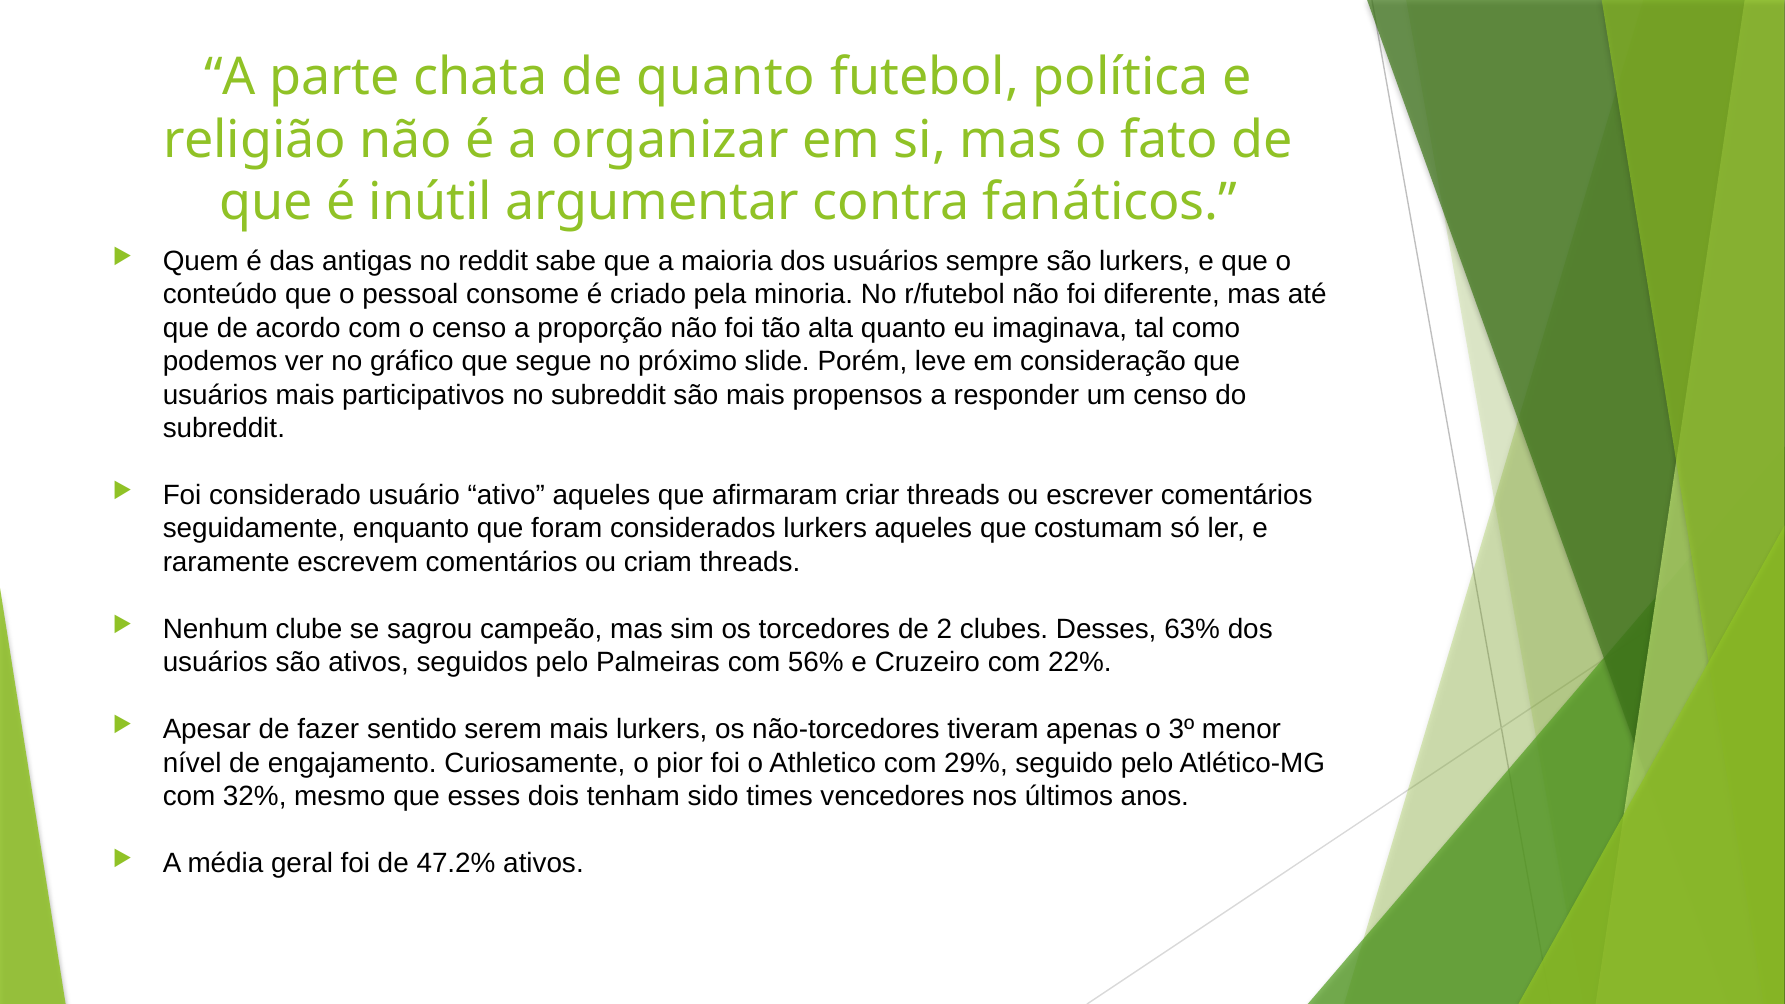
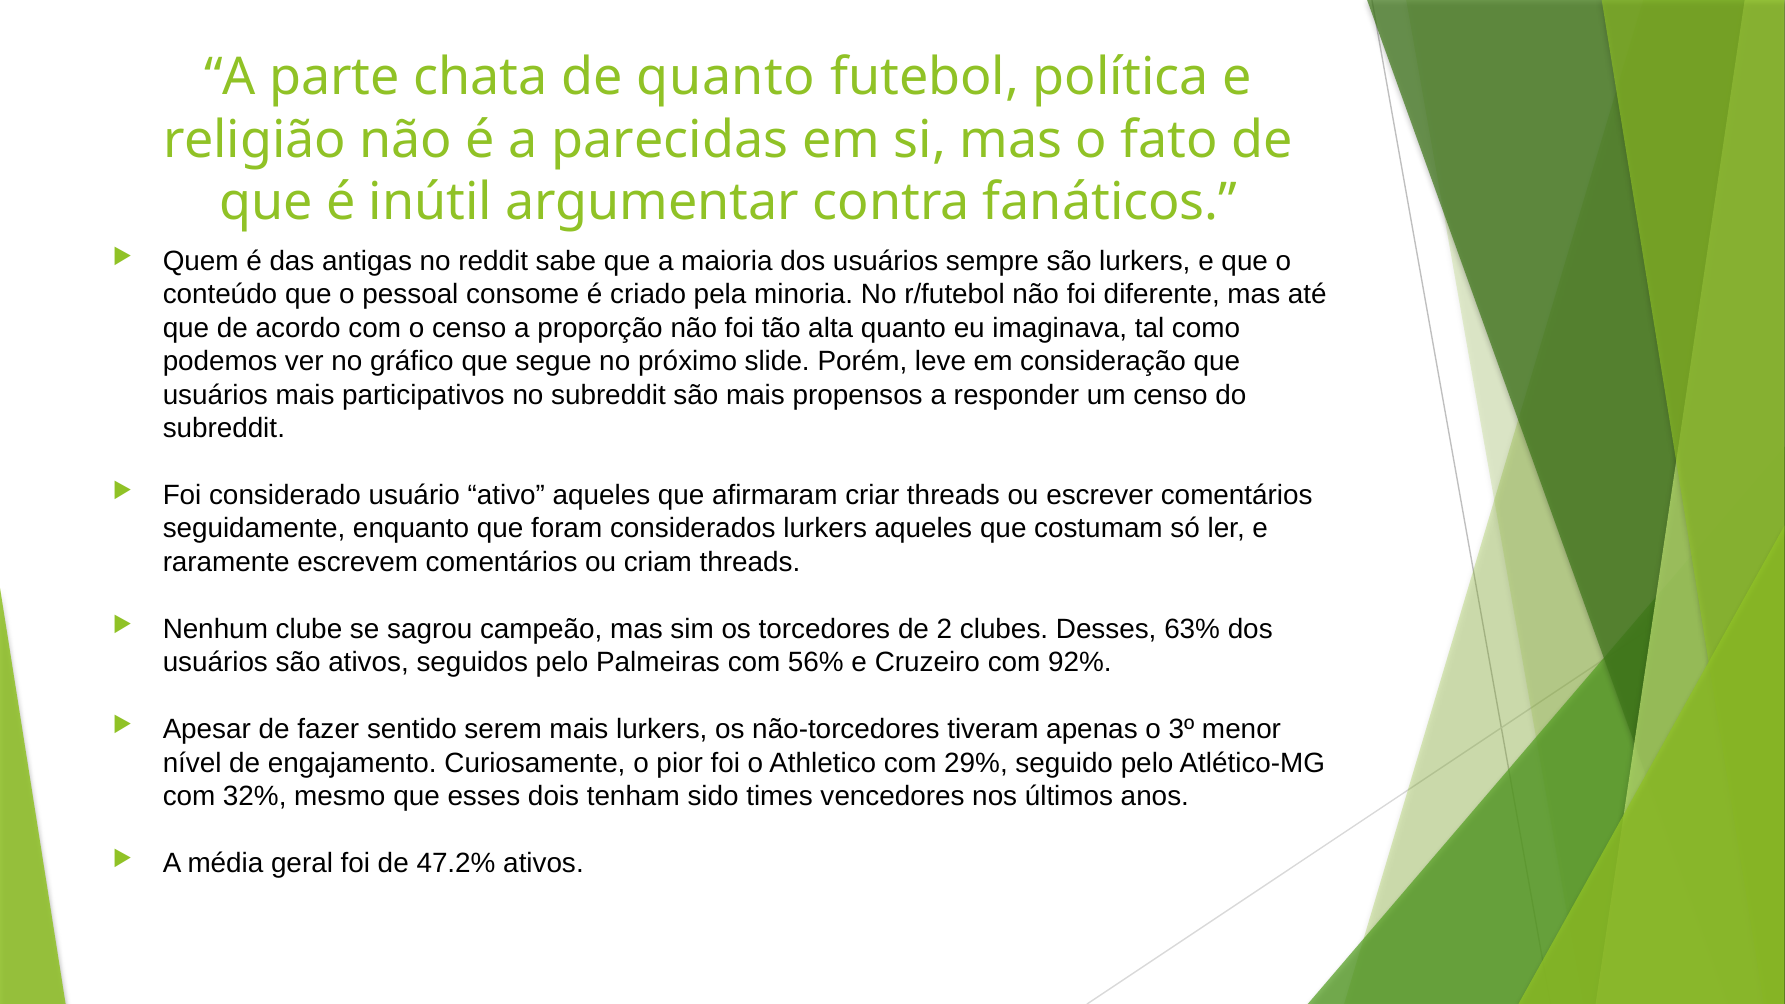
organizar: organizar -> parecidas (670, 140)
22%: 22% -> 92% (1080, 663)
